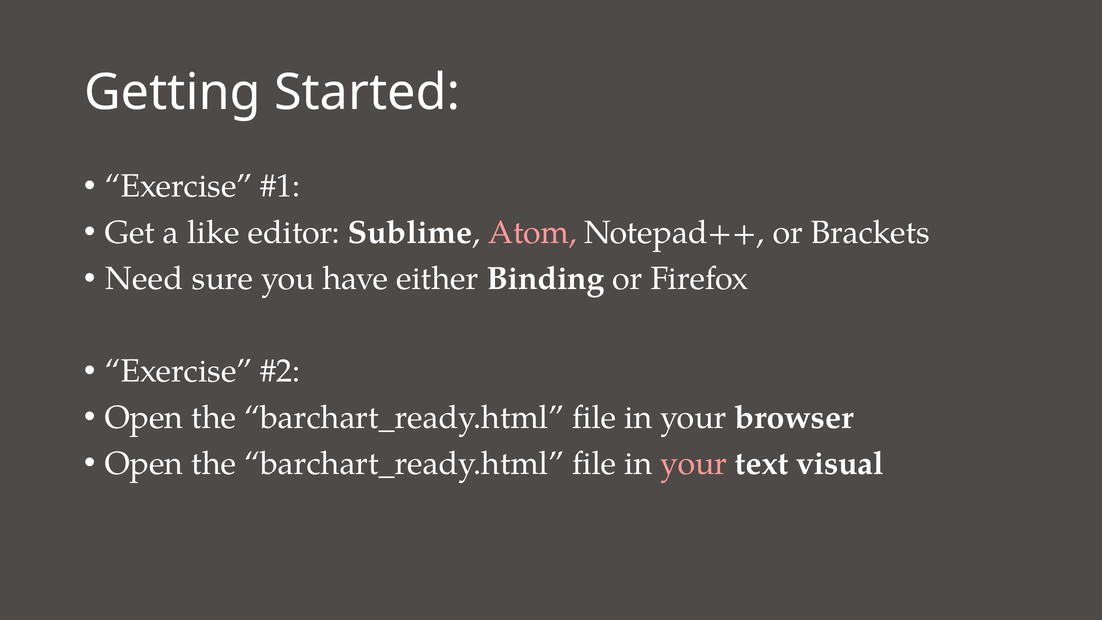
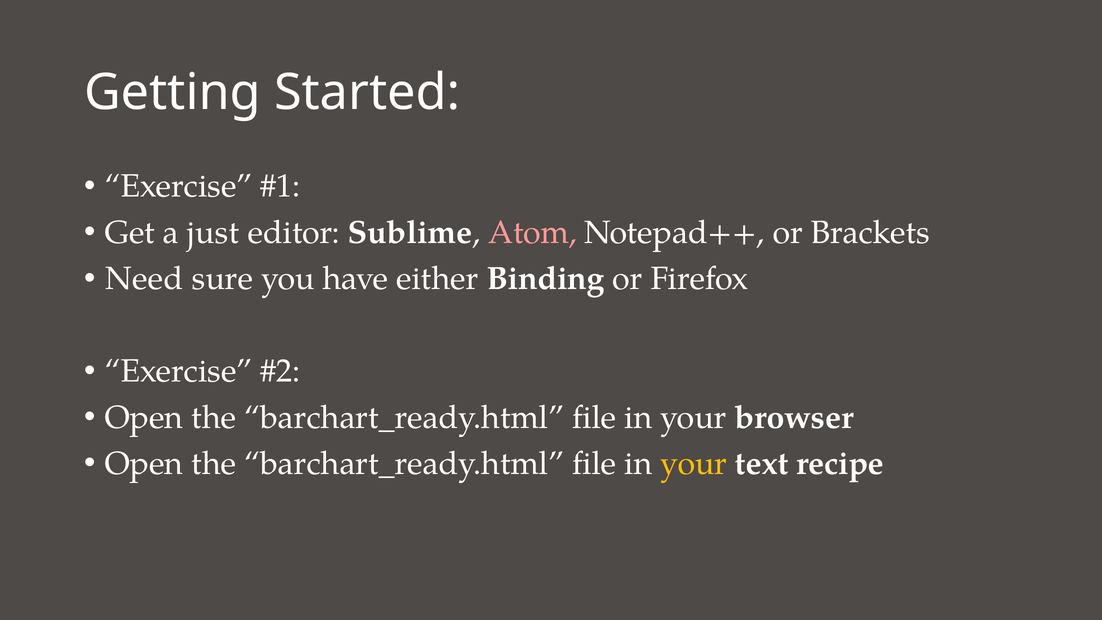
like: like -> just (213, 233)
your colour: pink -> yellow (694, 464)
visual: visual -> recipe (840, 464)
